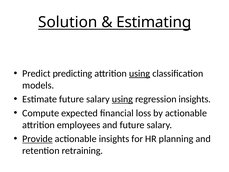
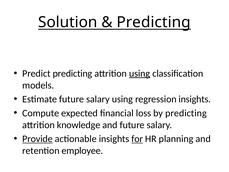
Estimating: Estimating -> Predicting (154, 22)
using underline: present -> none (122, 99)
by actionable: actionable -> predicting (186, 113)
employees: employees -> knowledge (79, 125)
for underline: none -> present (137, 139)
retraining: retraining -> employee (82, 150)
